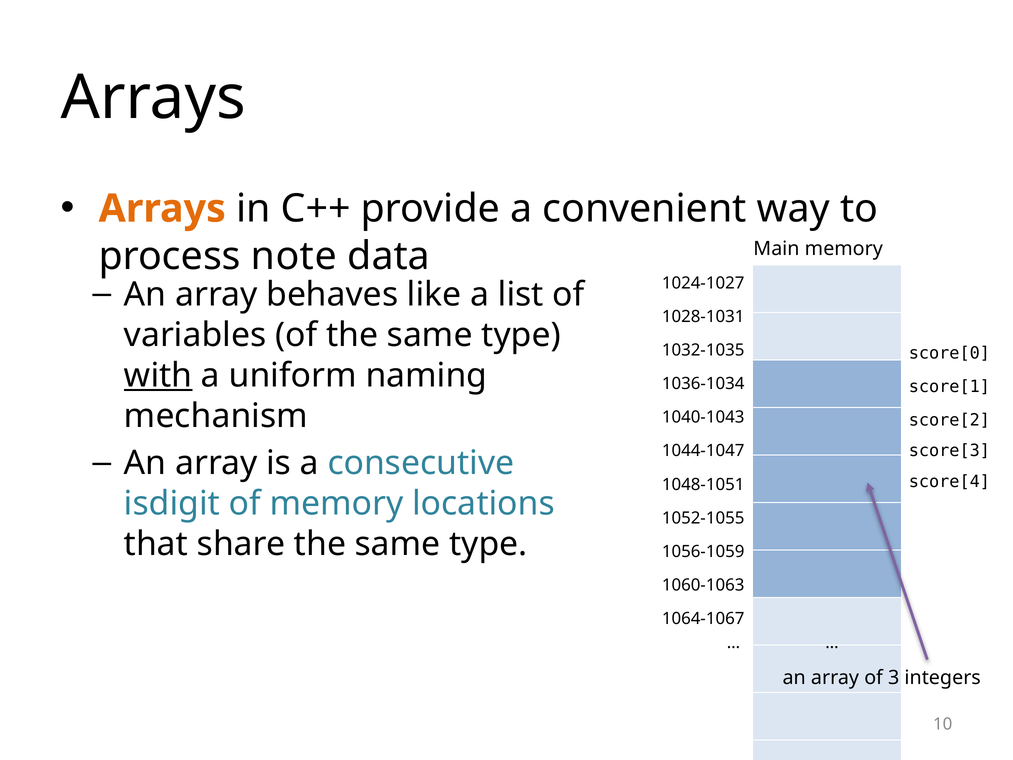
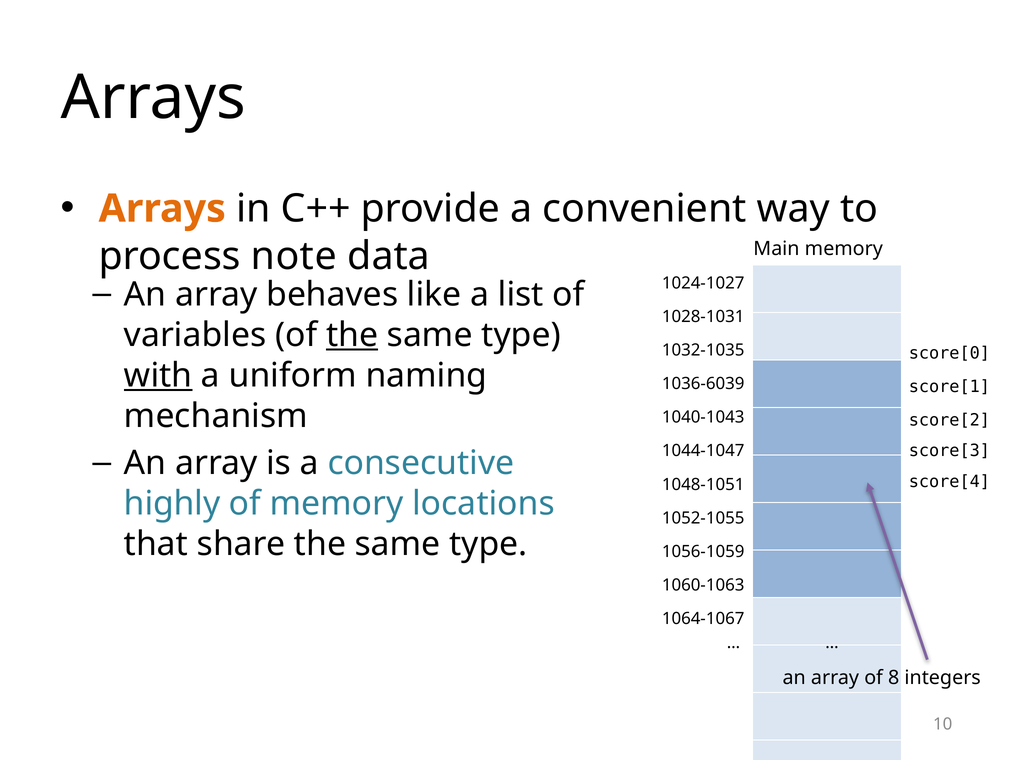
the underline: none -> present (352, 335)
1036-1034: 1036-1034 -> 1036-6039 (703, 384)
isdigit: isdigit -> highly (172, 504)
3: 3 -> 8 (894, 678)
